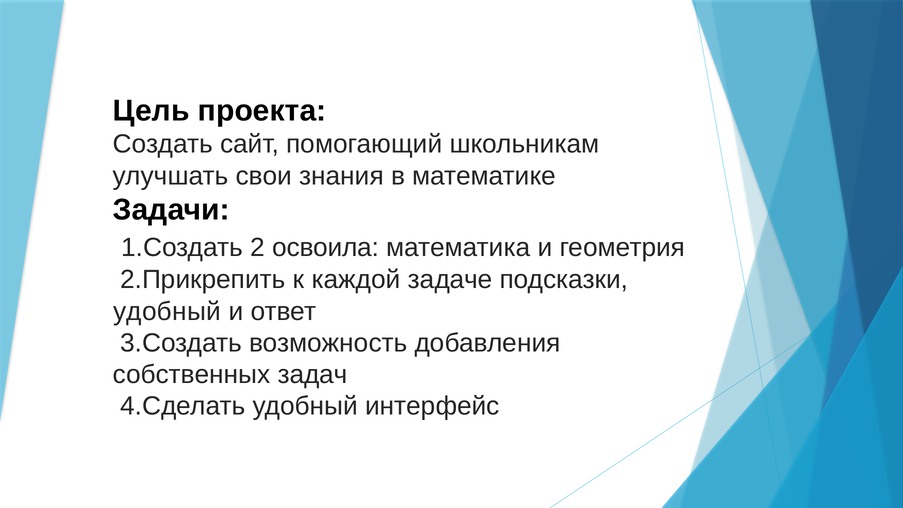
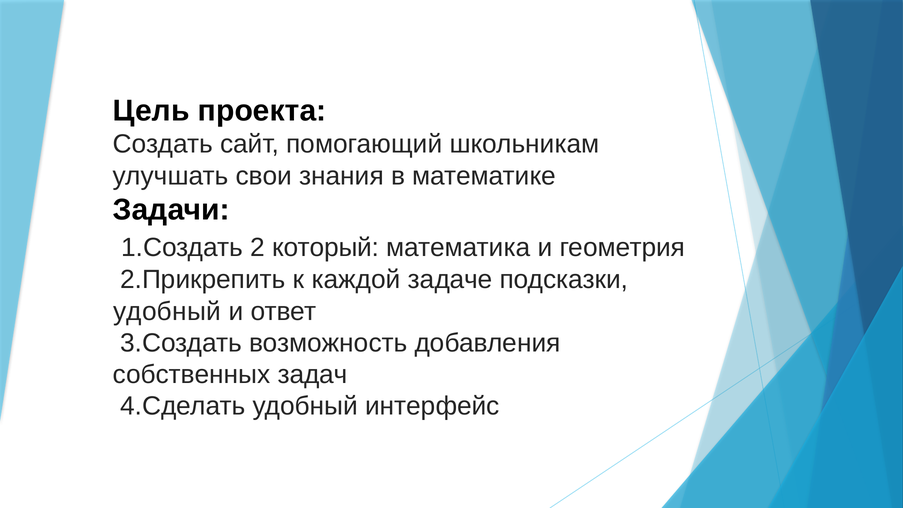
освоила: освоила -> который (326, 247)
